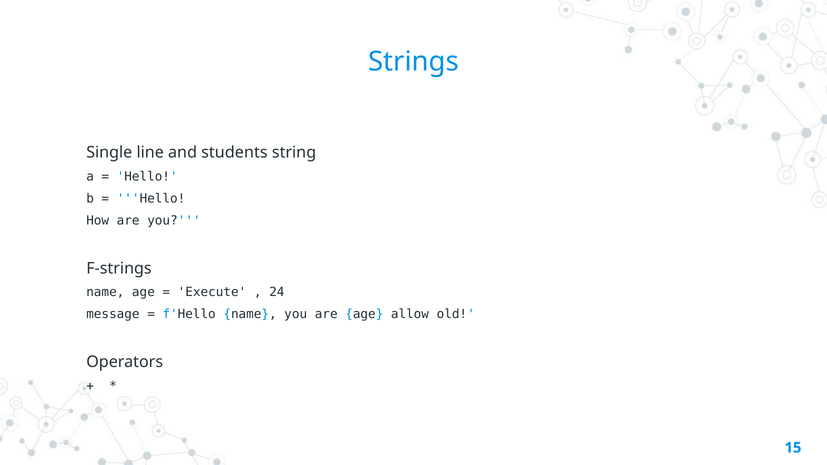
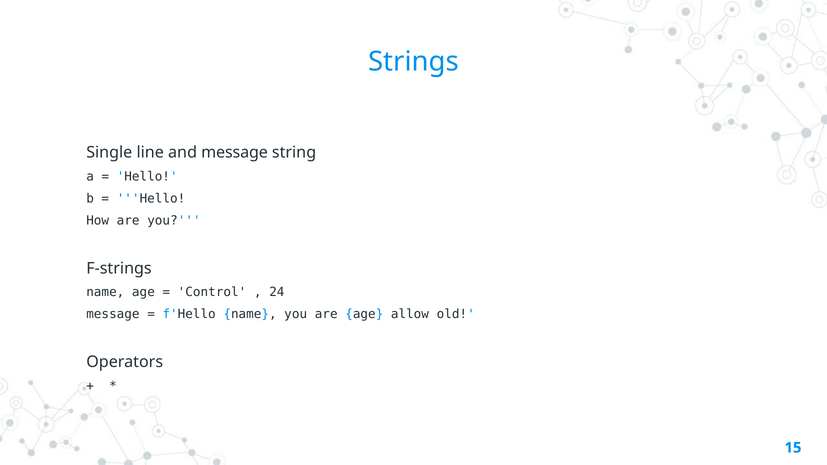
and students: students -> message (235, 153)
Execute: Execute -> Control (212, 292)
